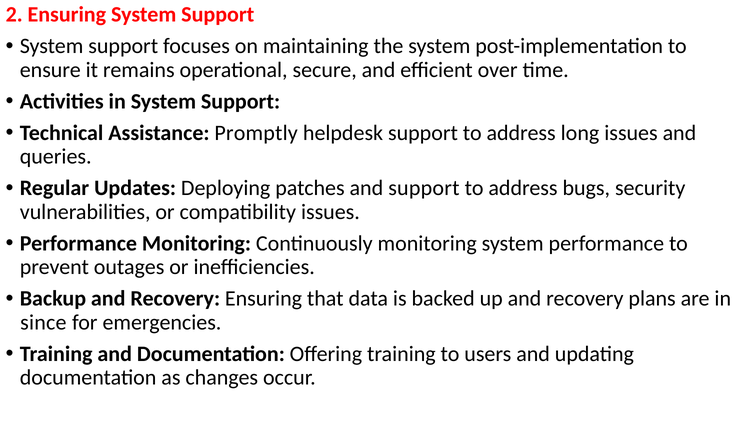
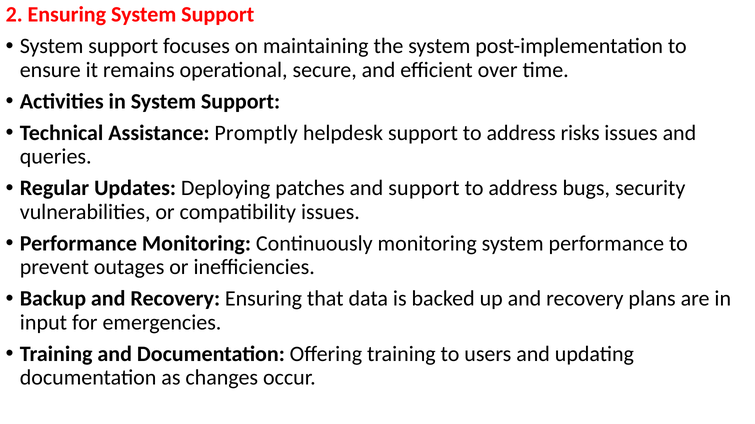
long: long -> risks (580, 133)
since: since -> input (43, 323)
